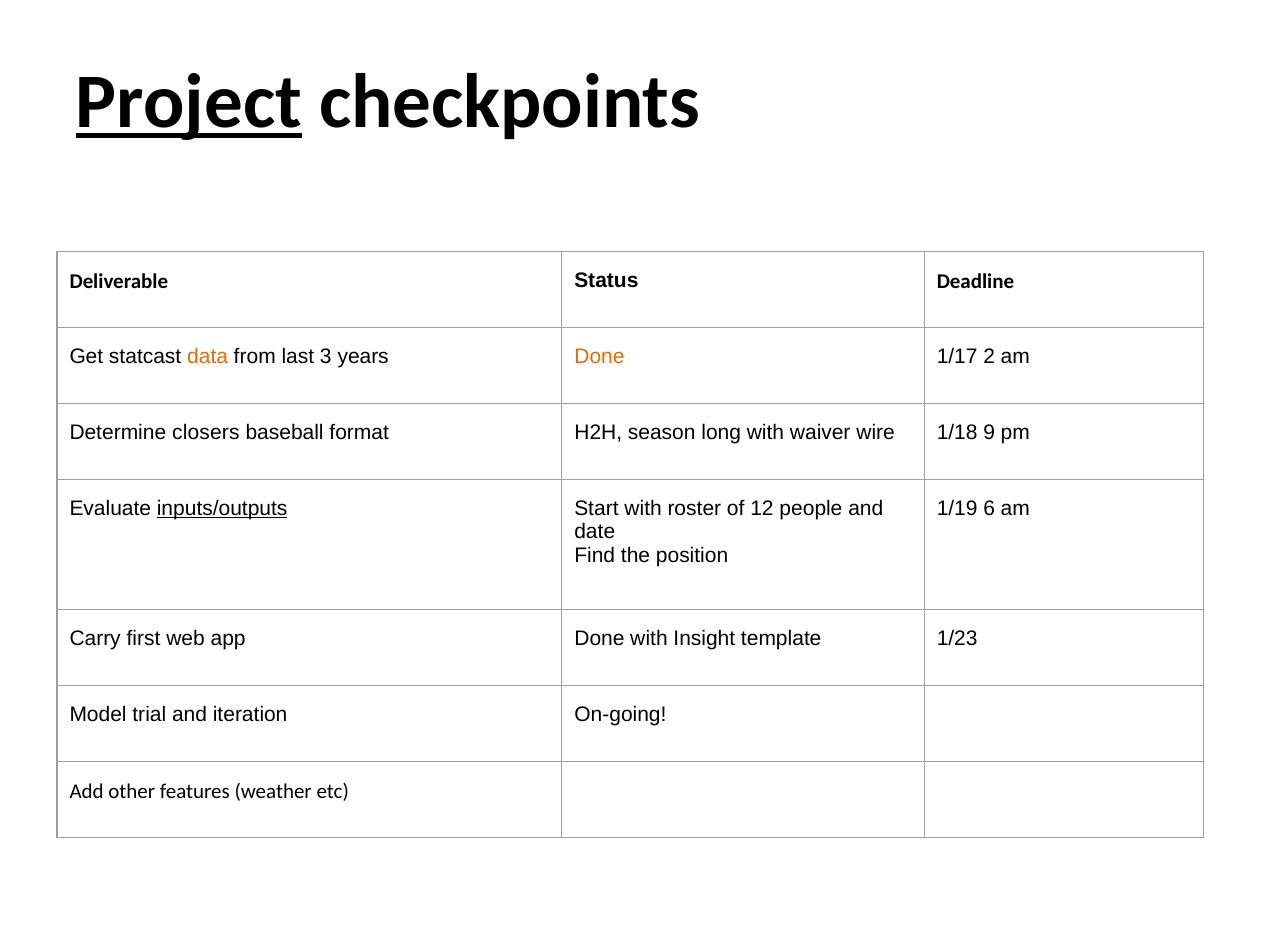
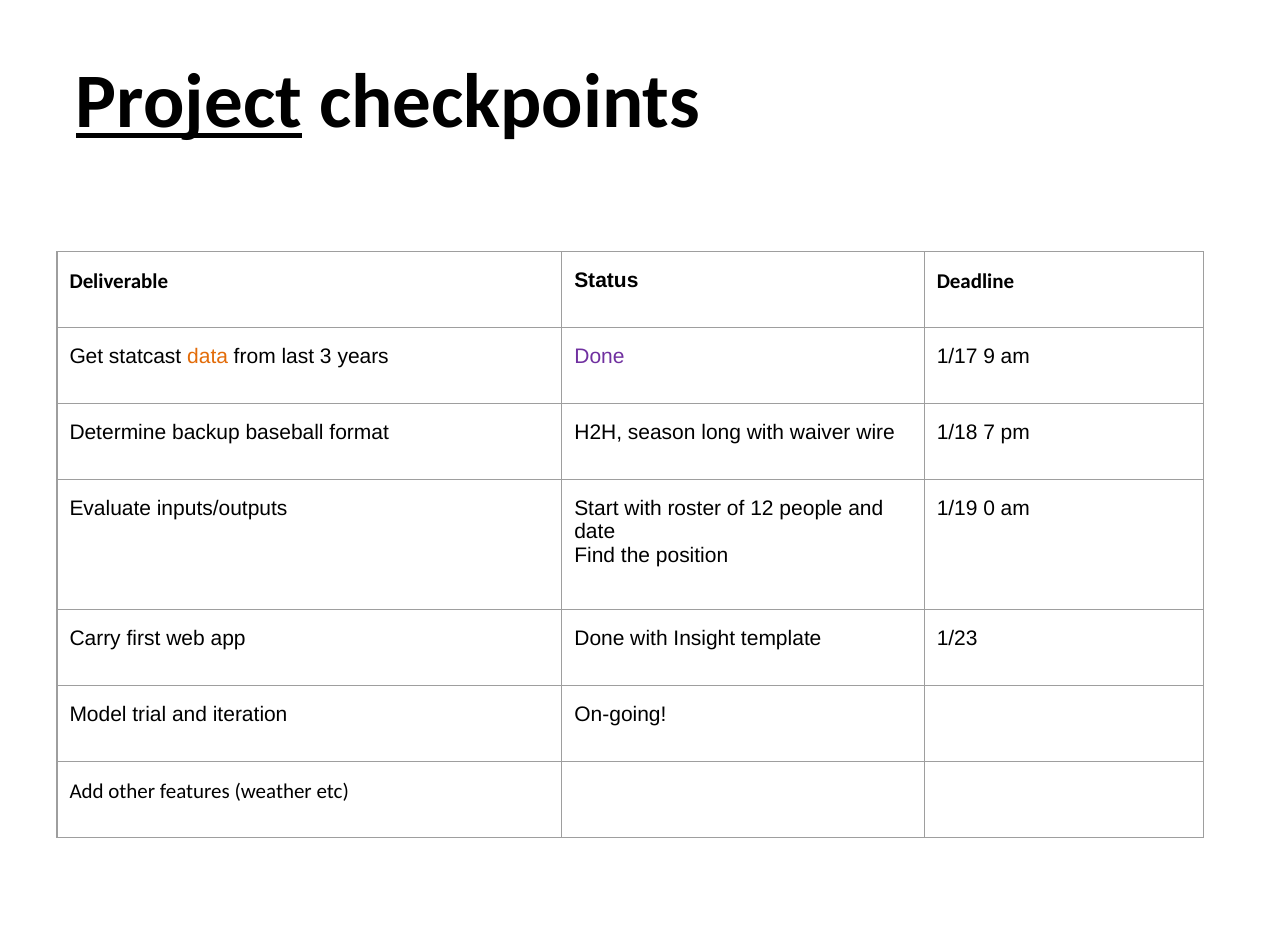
Done colour: orange -> purple (599, 356)
2: 2 -> 9 (989, 356)
closers: closers -> backup (206, 432)
9: 9 -> 7 (989, 432)
inputs/outputs underline: present -> none (222, 508)
6: 6 -> 0 (989, 508)
